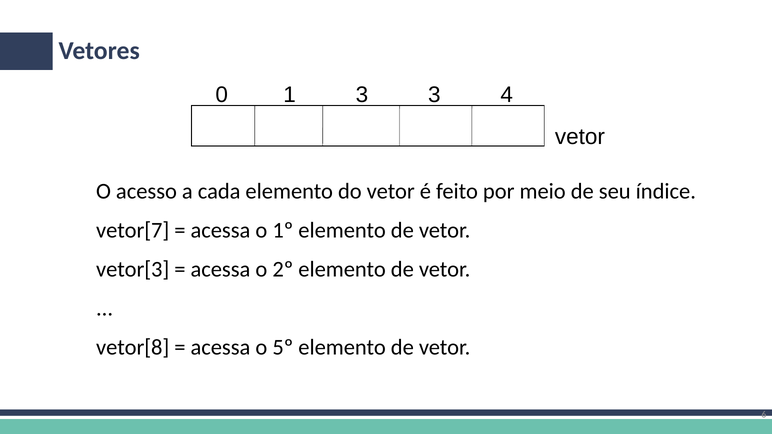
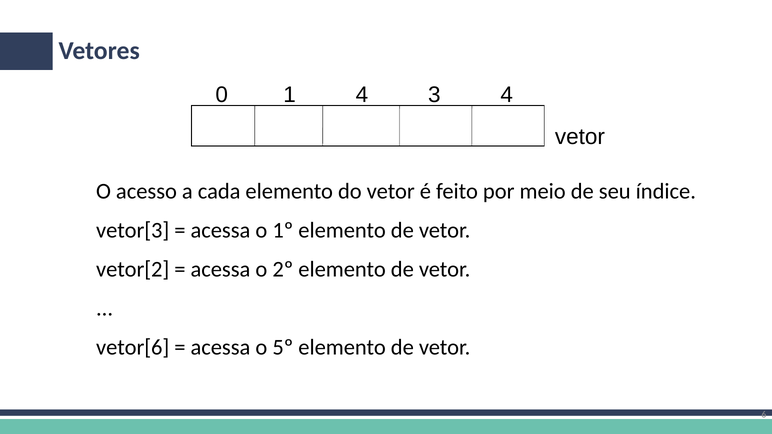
1 3: 3 -> 4 (362, 95)
vetor[7: vetor[7 -> vetor[3 (133, 231)
vetor[3: vetor[3 -> vetor[2 (133, 270)
vetor[8: vetor[8 -> vetor[6 (133, 348)
